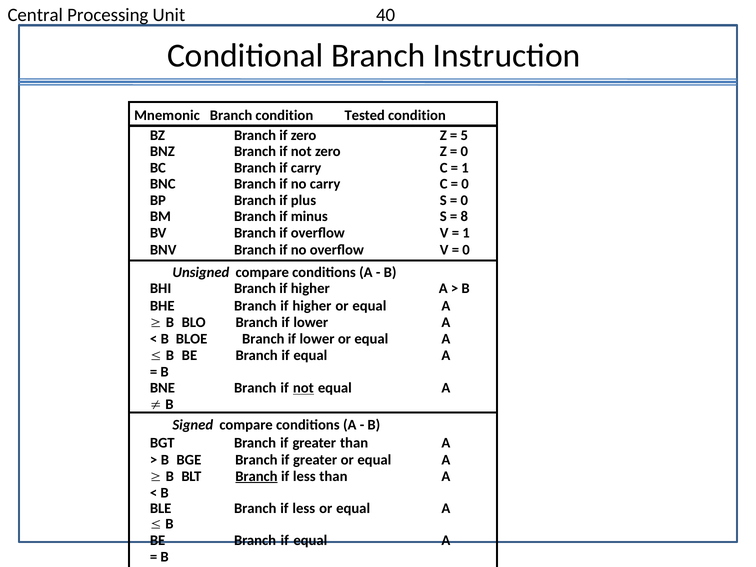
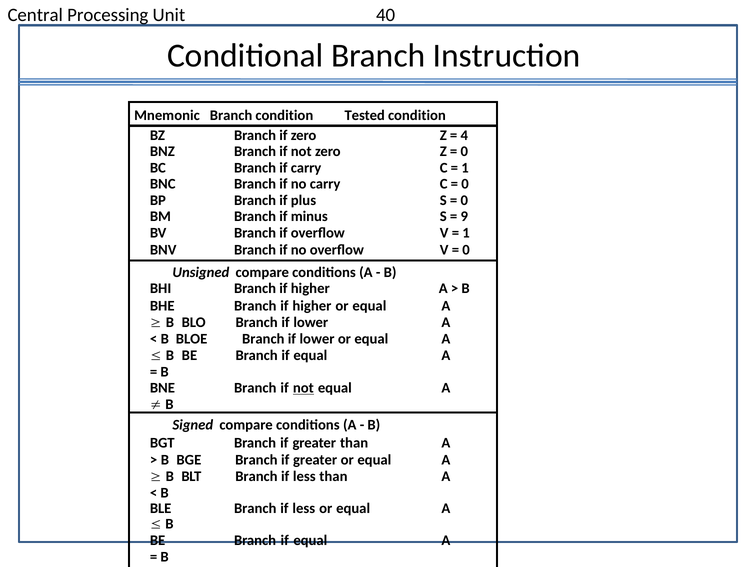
5: 5 -> 4 (464, 135)
8: 8 -> 9 (464, 216)
Branch underline: present -> none (256, 476)
